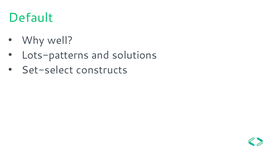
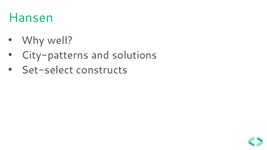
Default: Default -> Hansen (31, 18)
Lots-patterns: Lots-patterns -> City-patterns (55, 55)
